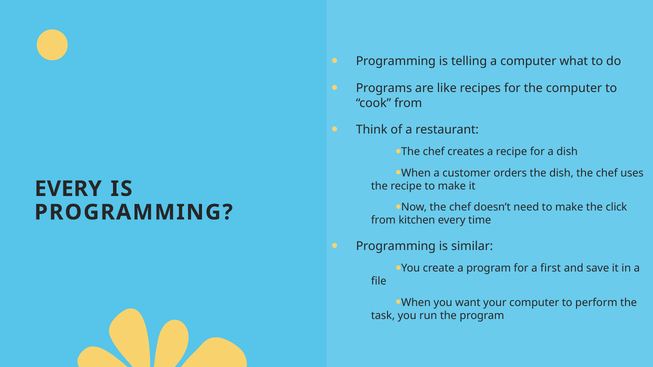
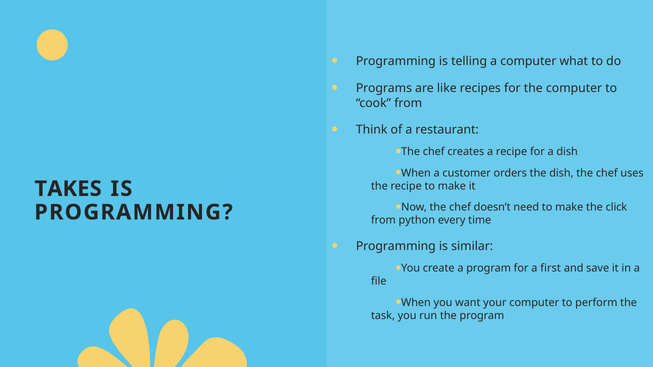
EVERY: EVERY -> TAKES (68, 189)
kitchen: kitchen -> python (417, 220)
